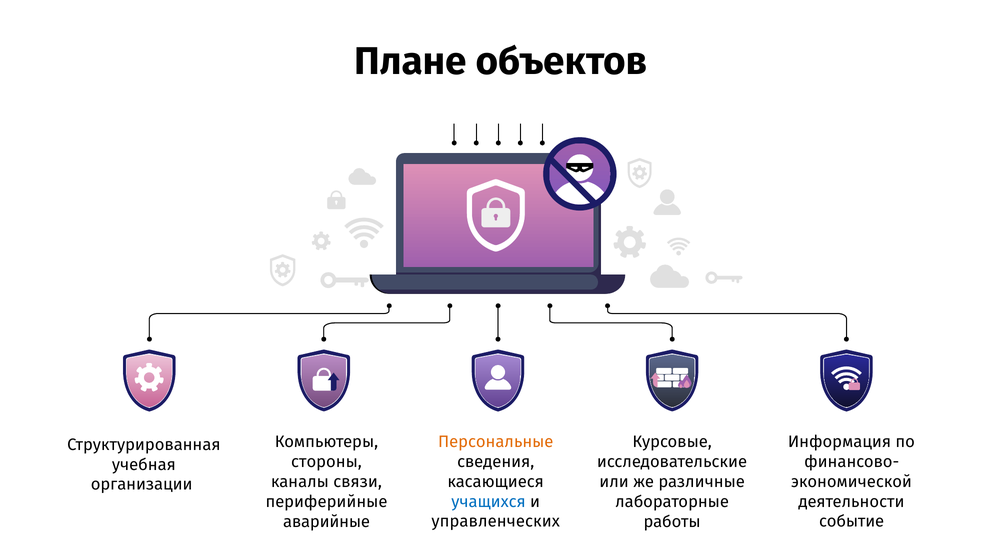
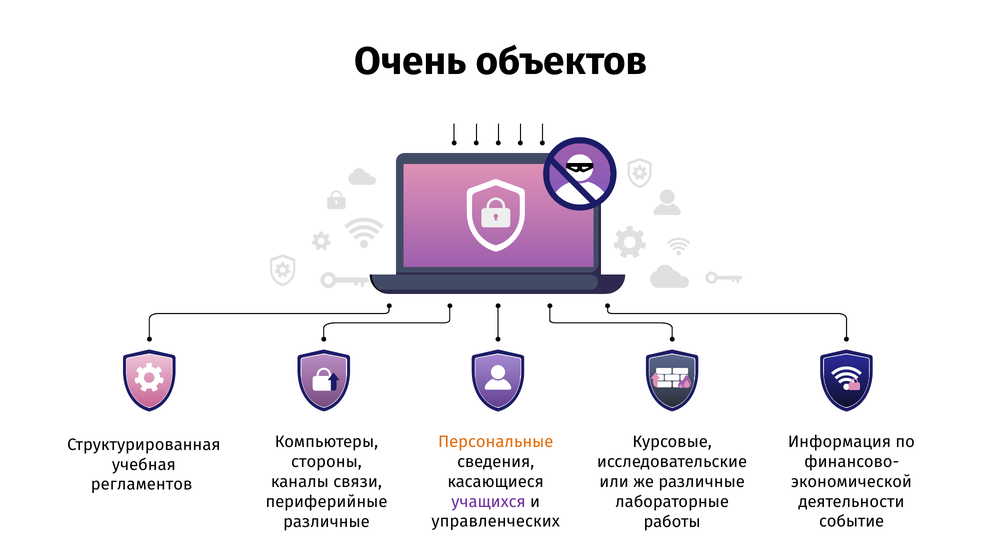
Плане: Плане -> Очень (410, 61)
организации: организации -> регламентов (142, 485)
учащихся colour: blue -> purple (489, 502)
аварийные: аварийные -> различные (326, 522)
